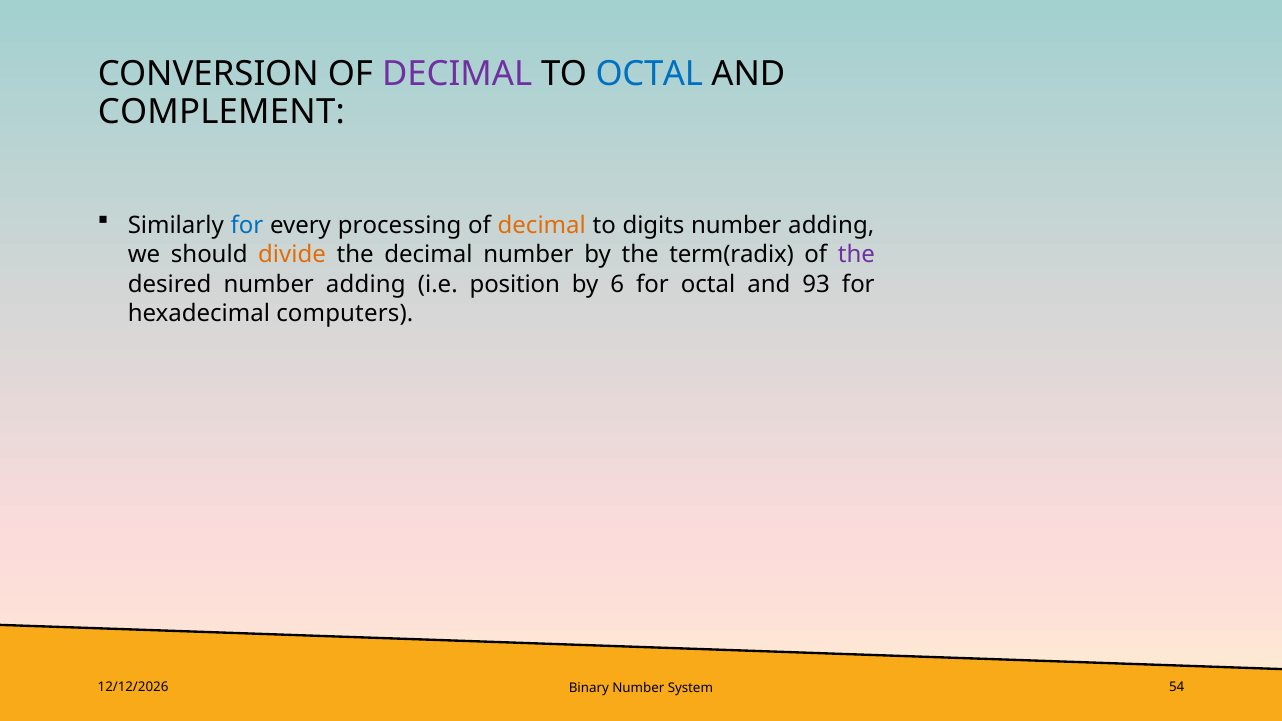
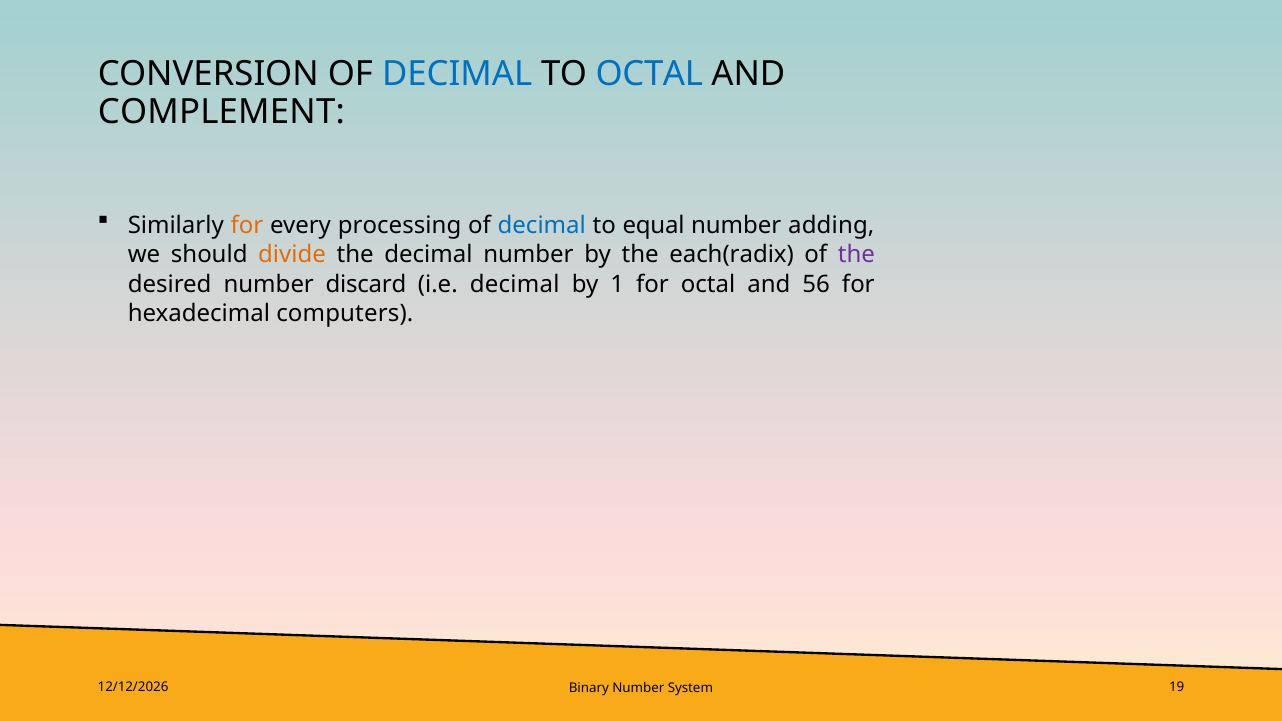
DECIMAL colour: purple -> blue (457, 75)
for colour: blue -> orange (247, 225)
decimal colour: orange -> blue (542, 225)
digits: digits -> equal (654, 225)
term(radix: term(radix -> each(radix (732, 255)
desired number adding: adding -> discard (366, 284)
i.e position: position -> decimal (515, 284)
6: 6 -> 1 (617, 284)
93: 93 -> 56 (816, 284)
54: 54 -> 19 (1177, 687)
